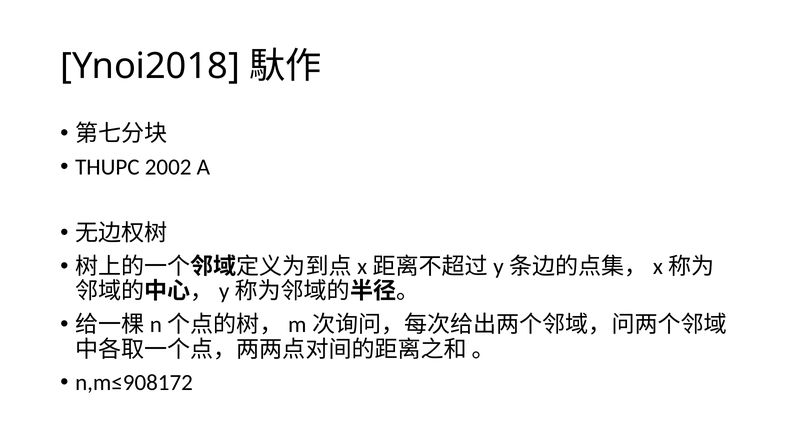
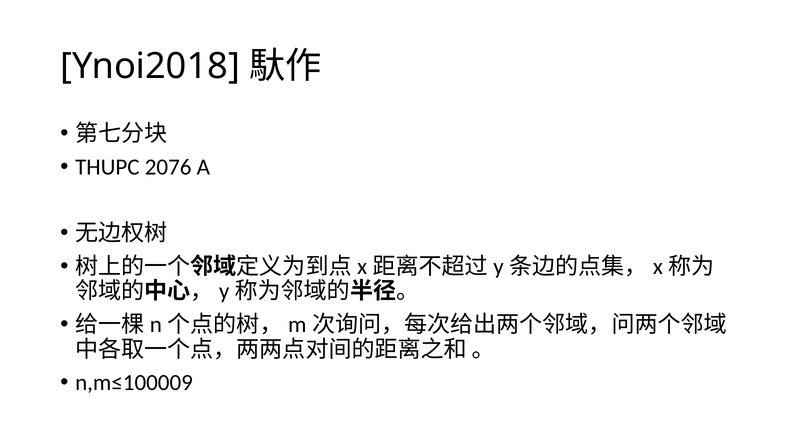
2002: 2002 -> 2076 (168, 167)
n,m≤908172: n,m≤908172 -> n,m≤100009 (134, 383)
